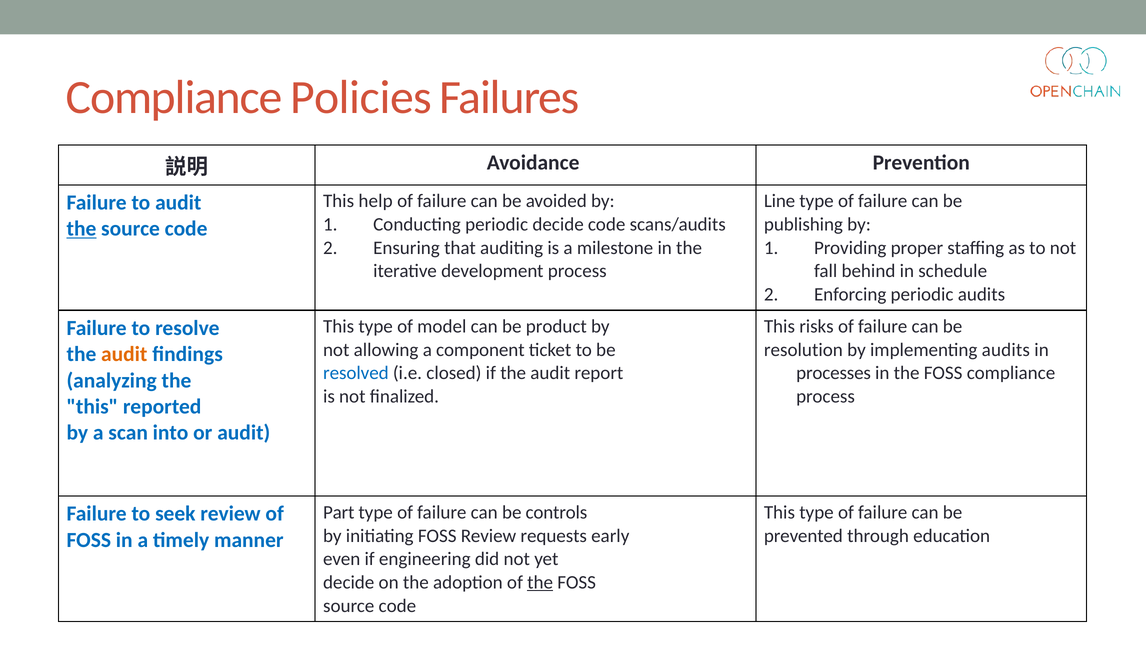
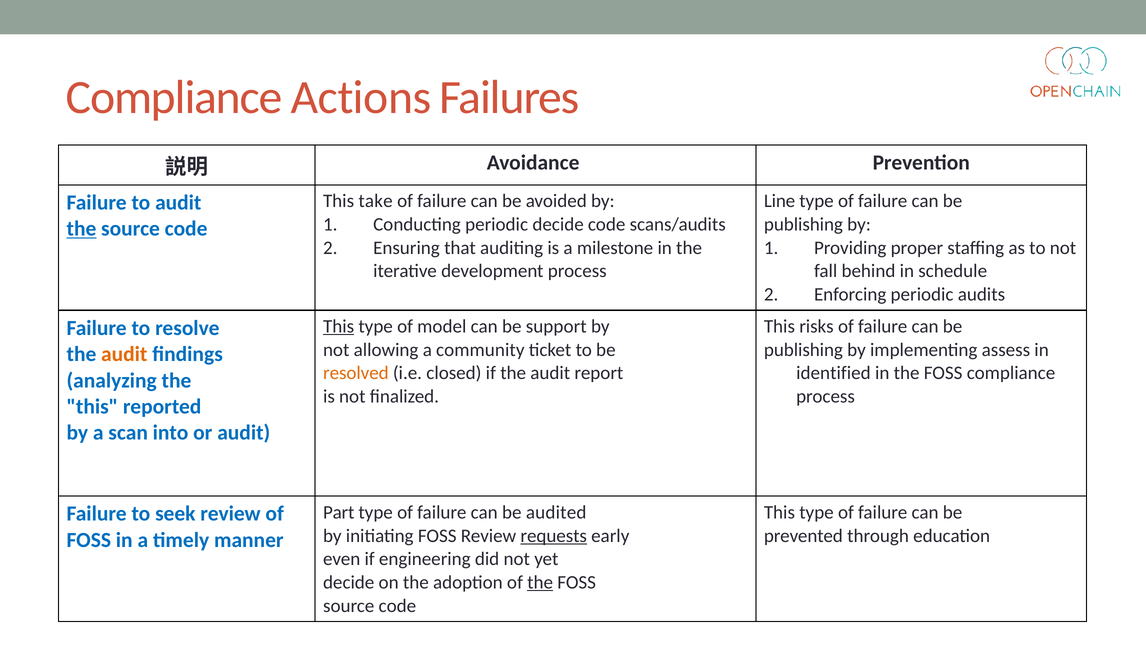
Policies: Policies -> Actions (361, 97)
help: help -> take (376, 201)
This underline: none -> present (339, 326)
product: product -> support (556, 326)
component: component -> community (480, 350)
resolution: resolution -> publishing (803, 350)
implementing audits: audits -> assess (1006, 350)
resolved colour: blue -> orange (356, 373)
processes: processes -> identified (833, 373)
controls: controls -> audited (556, 512)
requests underline: none -> present (554, 535)
